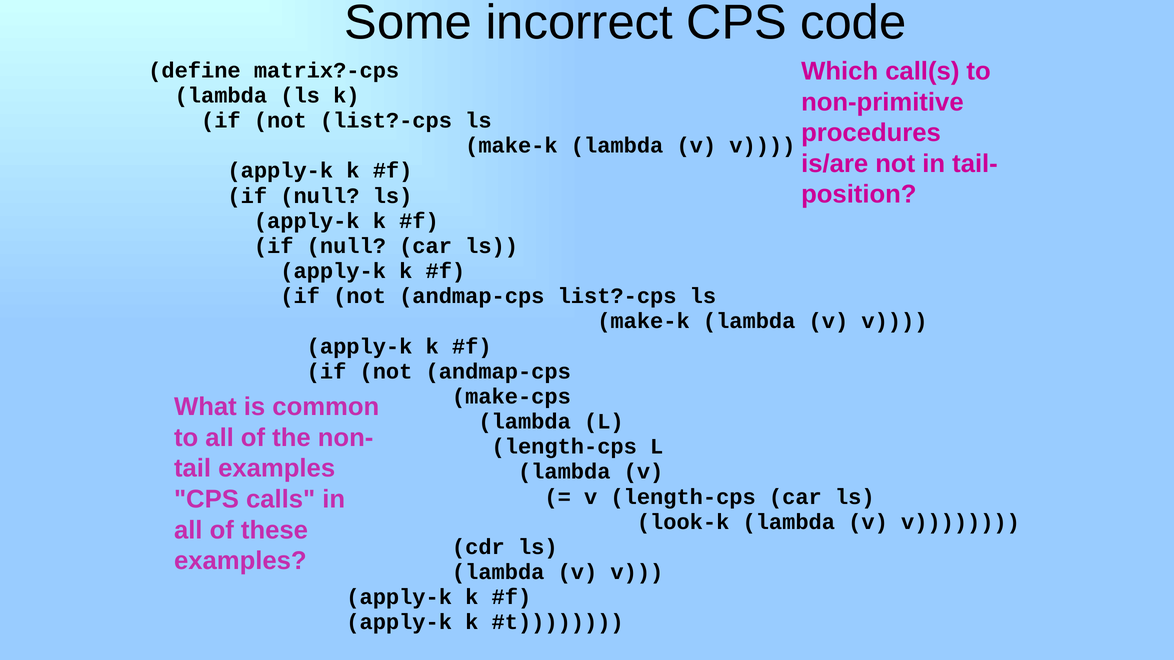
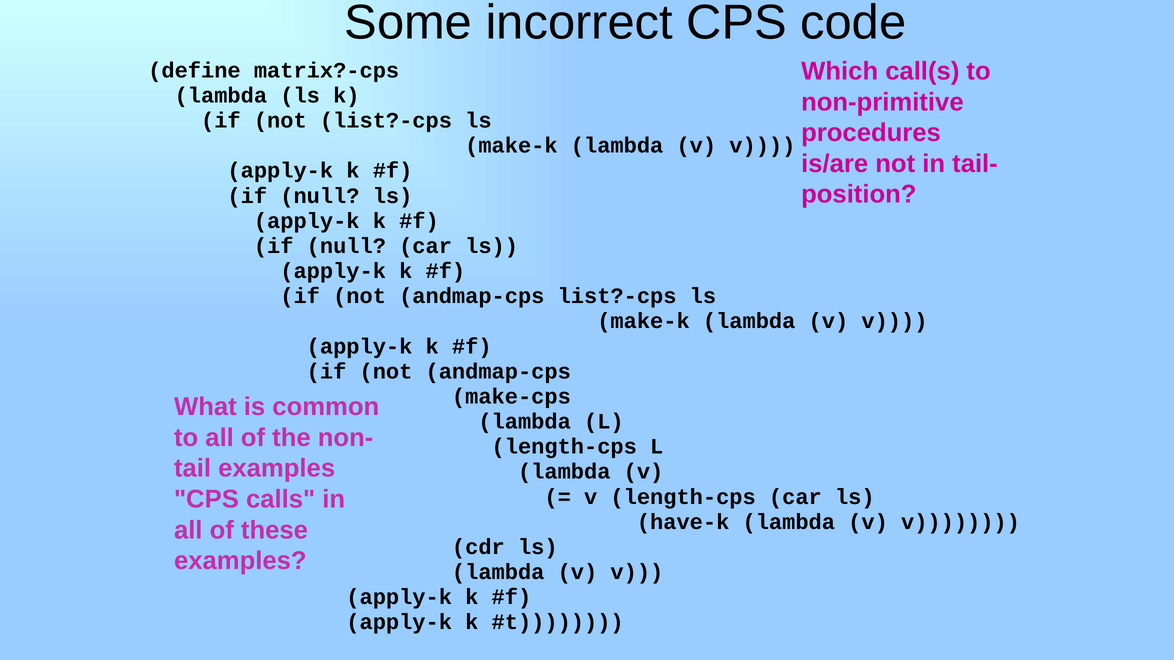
look-k: look-k -> have-k (683, 522)
